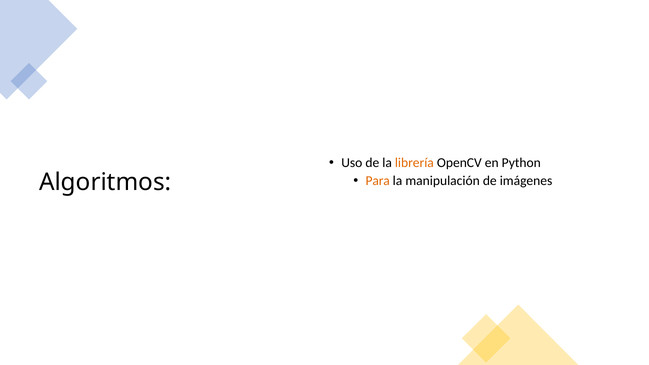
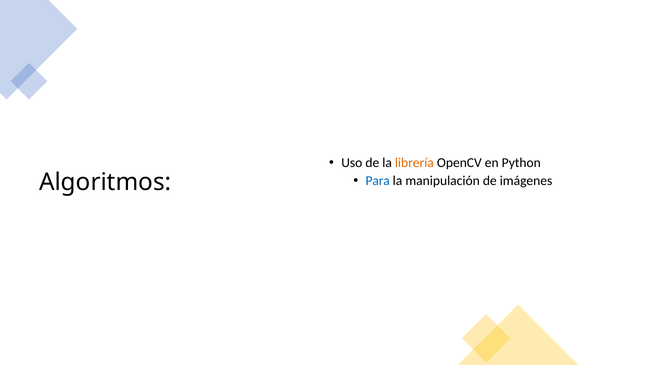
Para colour: orange -> blue (378, 181)
